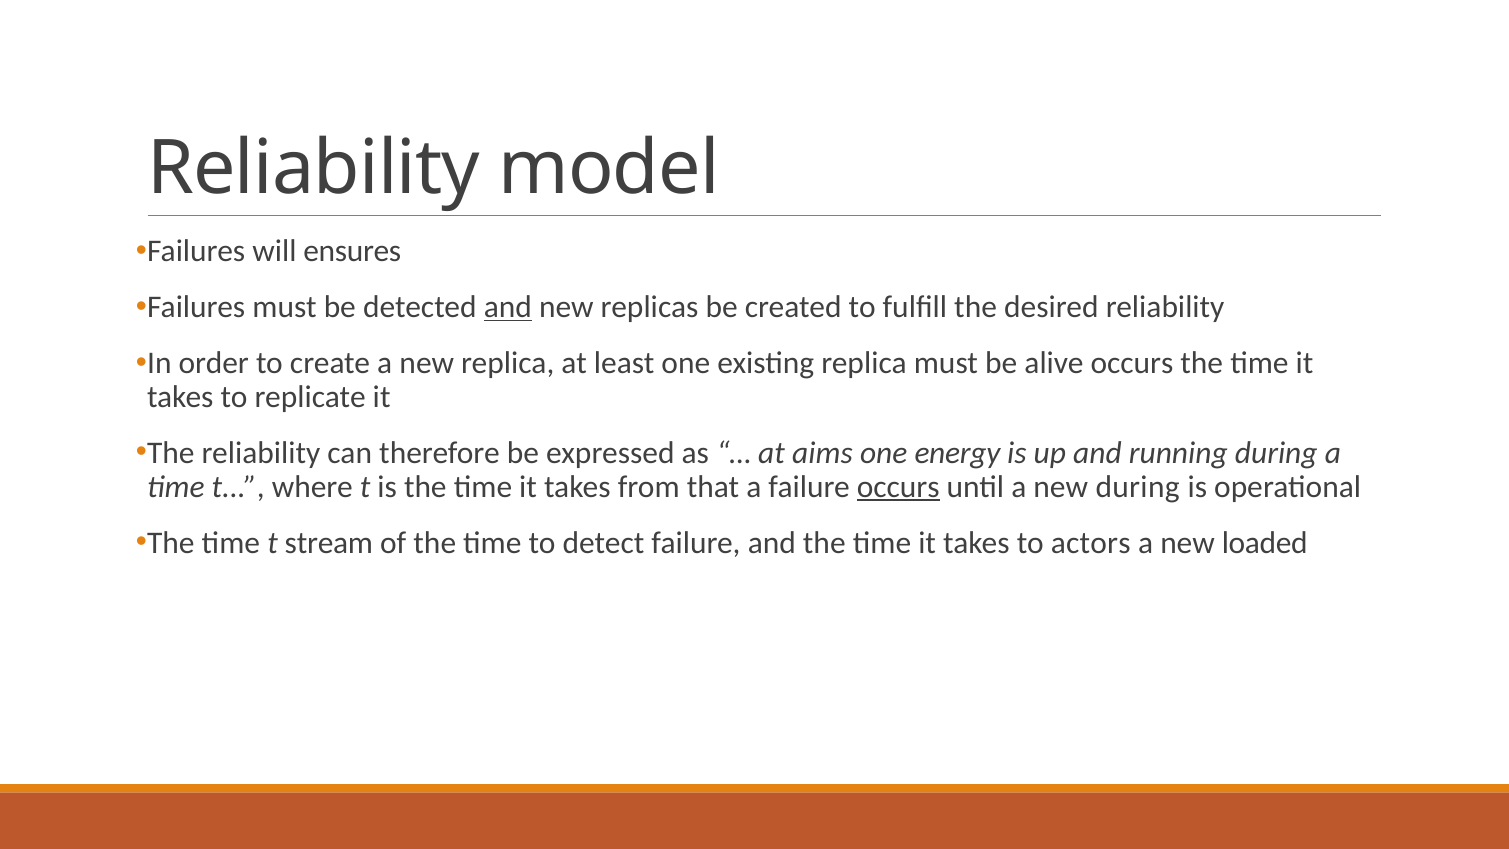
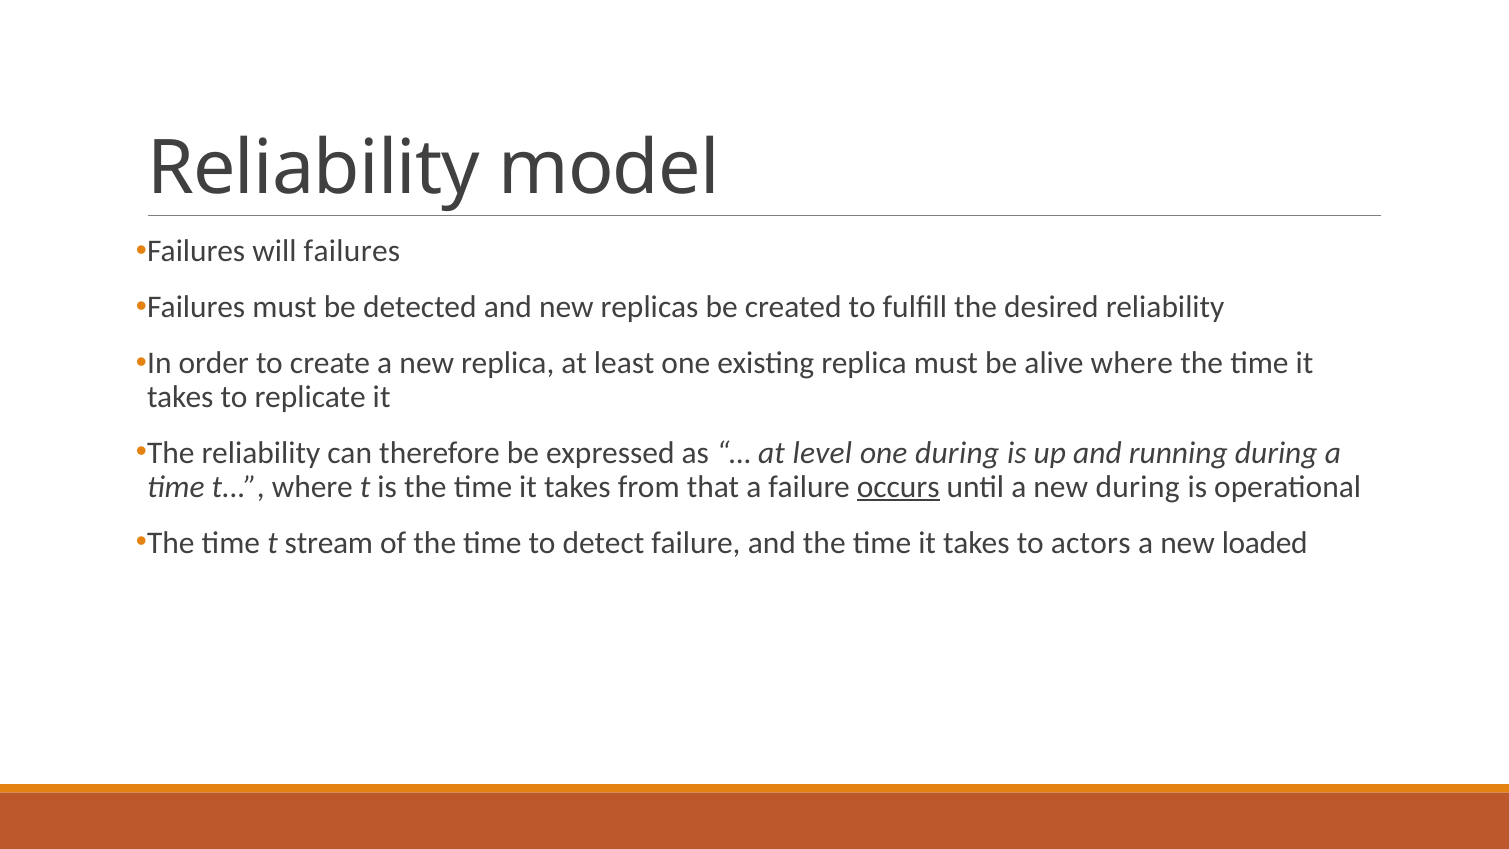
will ensures: ensures -> failures (352, 251)
and underline: present -> none (508, 307)
alive occurs: occurs -> where (1132, 363)
aims: aims -> level (822, 453)
one energy: energy -> during (957, 453)
